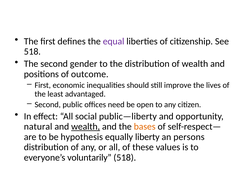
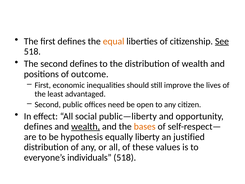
equal colour: purple -> orange (114, 41)
See underline: none -> present (222, 41)
second gender: gender -> defines (84, 64)
natural: natural -> defines (38, 126)
persons: persons -> justified (189, 137)
voluntarily: voluntarily -> individuals (89, 157)
